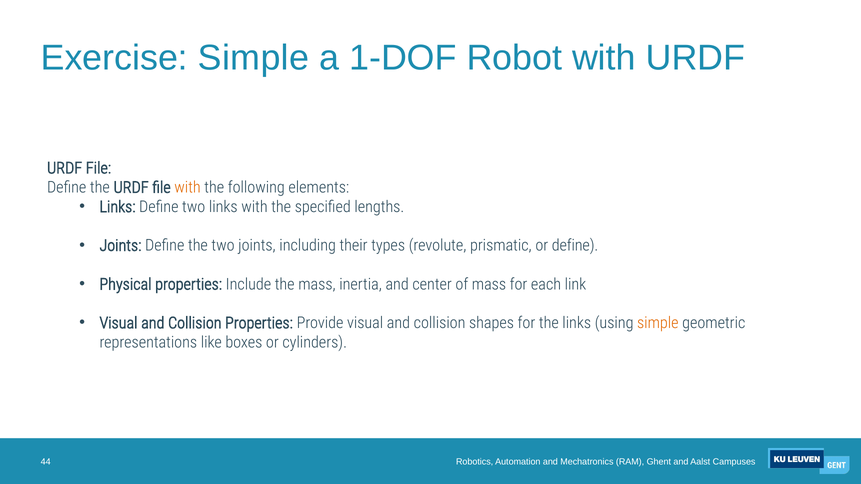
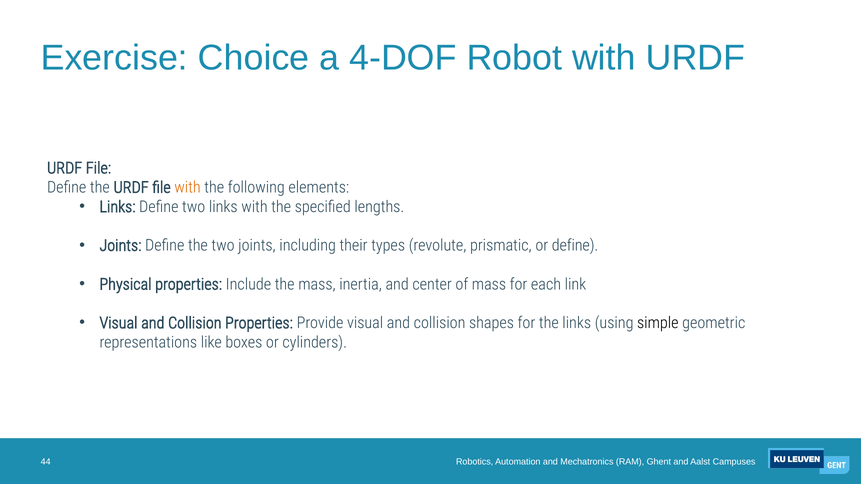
Exercise Simple: Simple -> Choice (254, 58)
1-DOF: 1-DOF -> 4-DOF (403, 58)
simple colour: orange -> black (658, 323)
